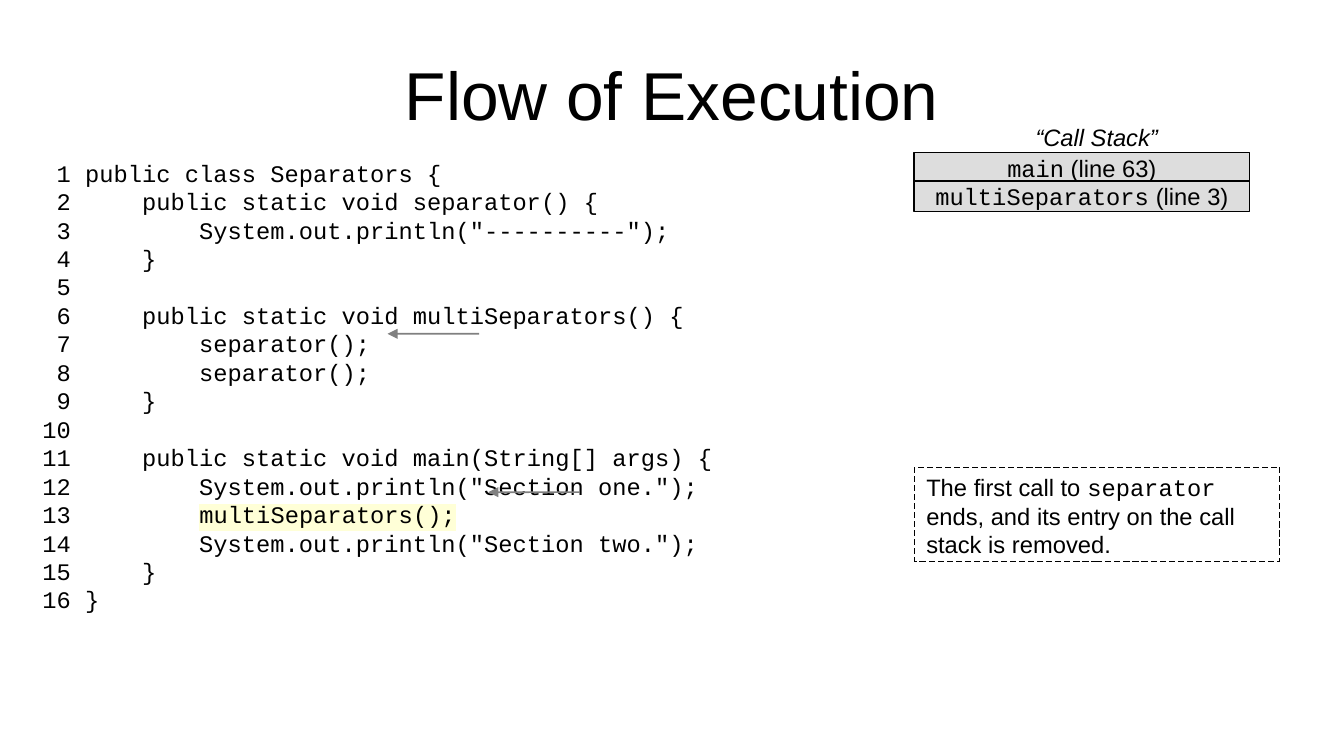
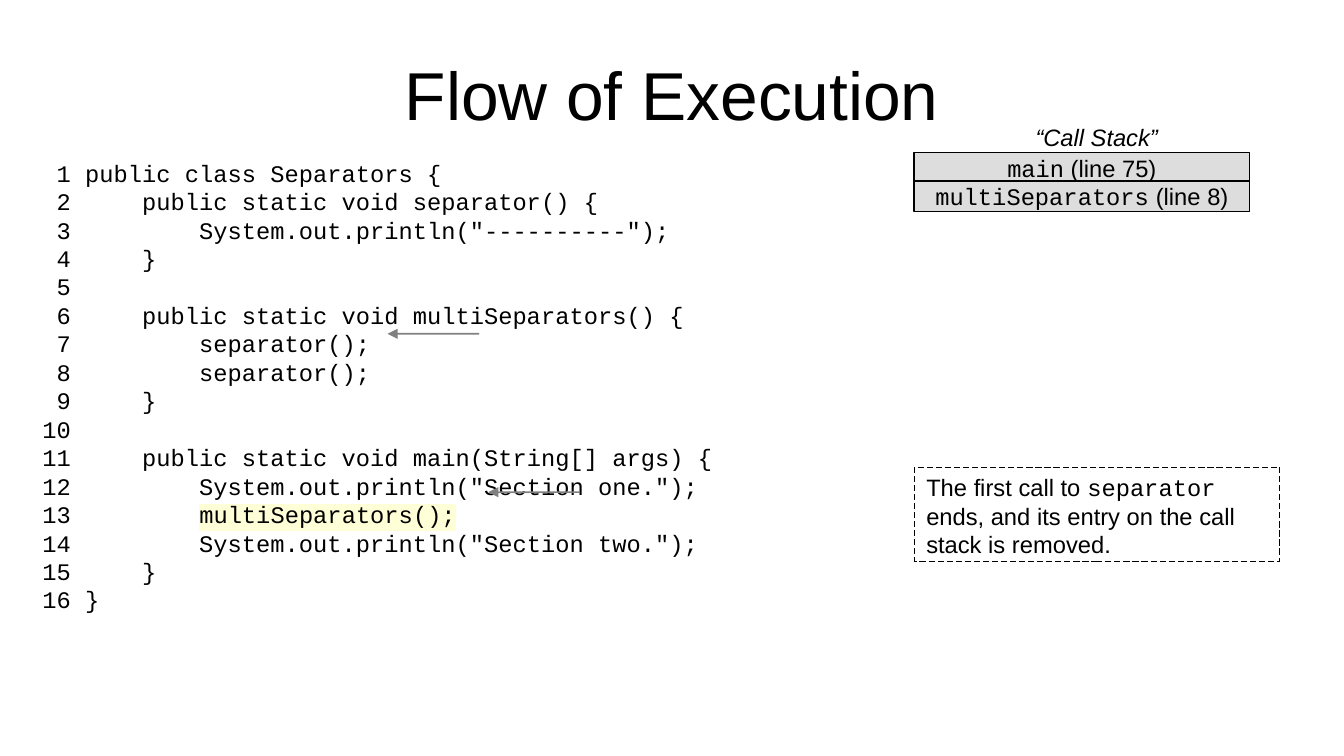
63: 63 -> 75 (1139, 169)
line 3: 3 -> 8 (1218, 198)
